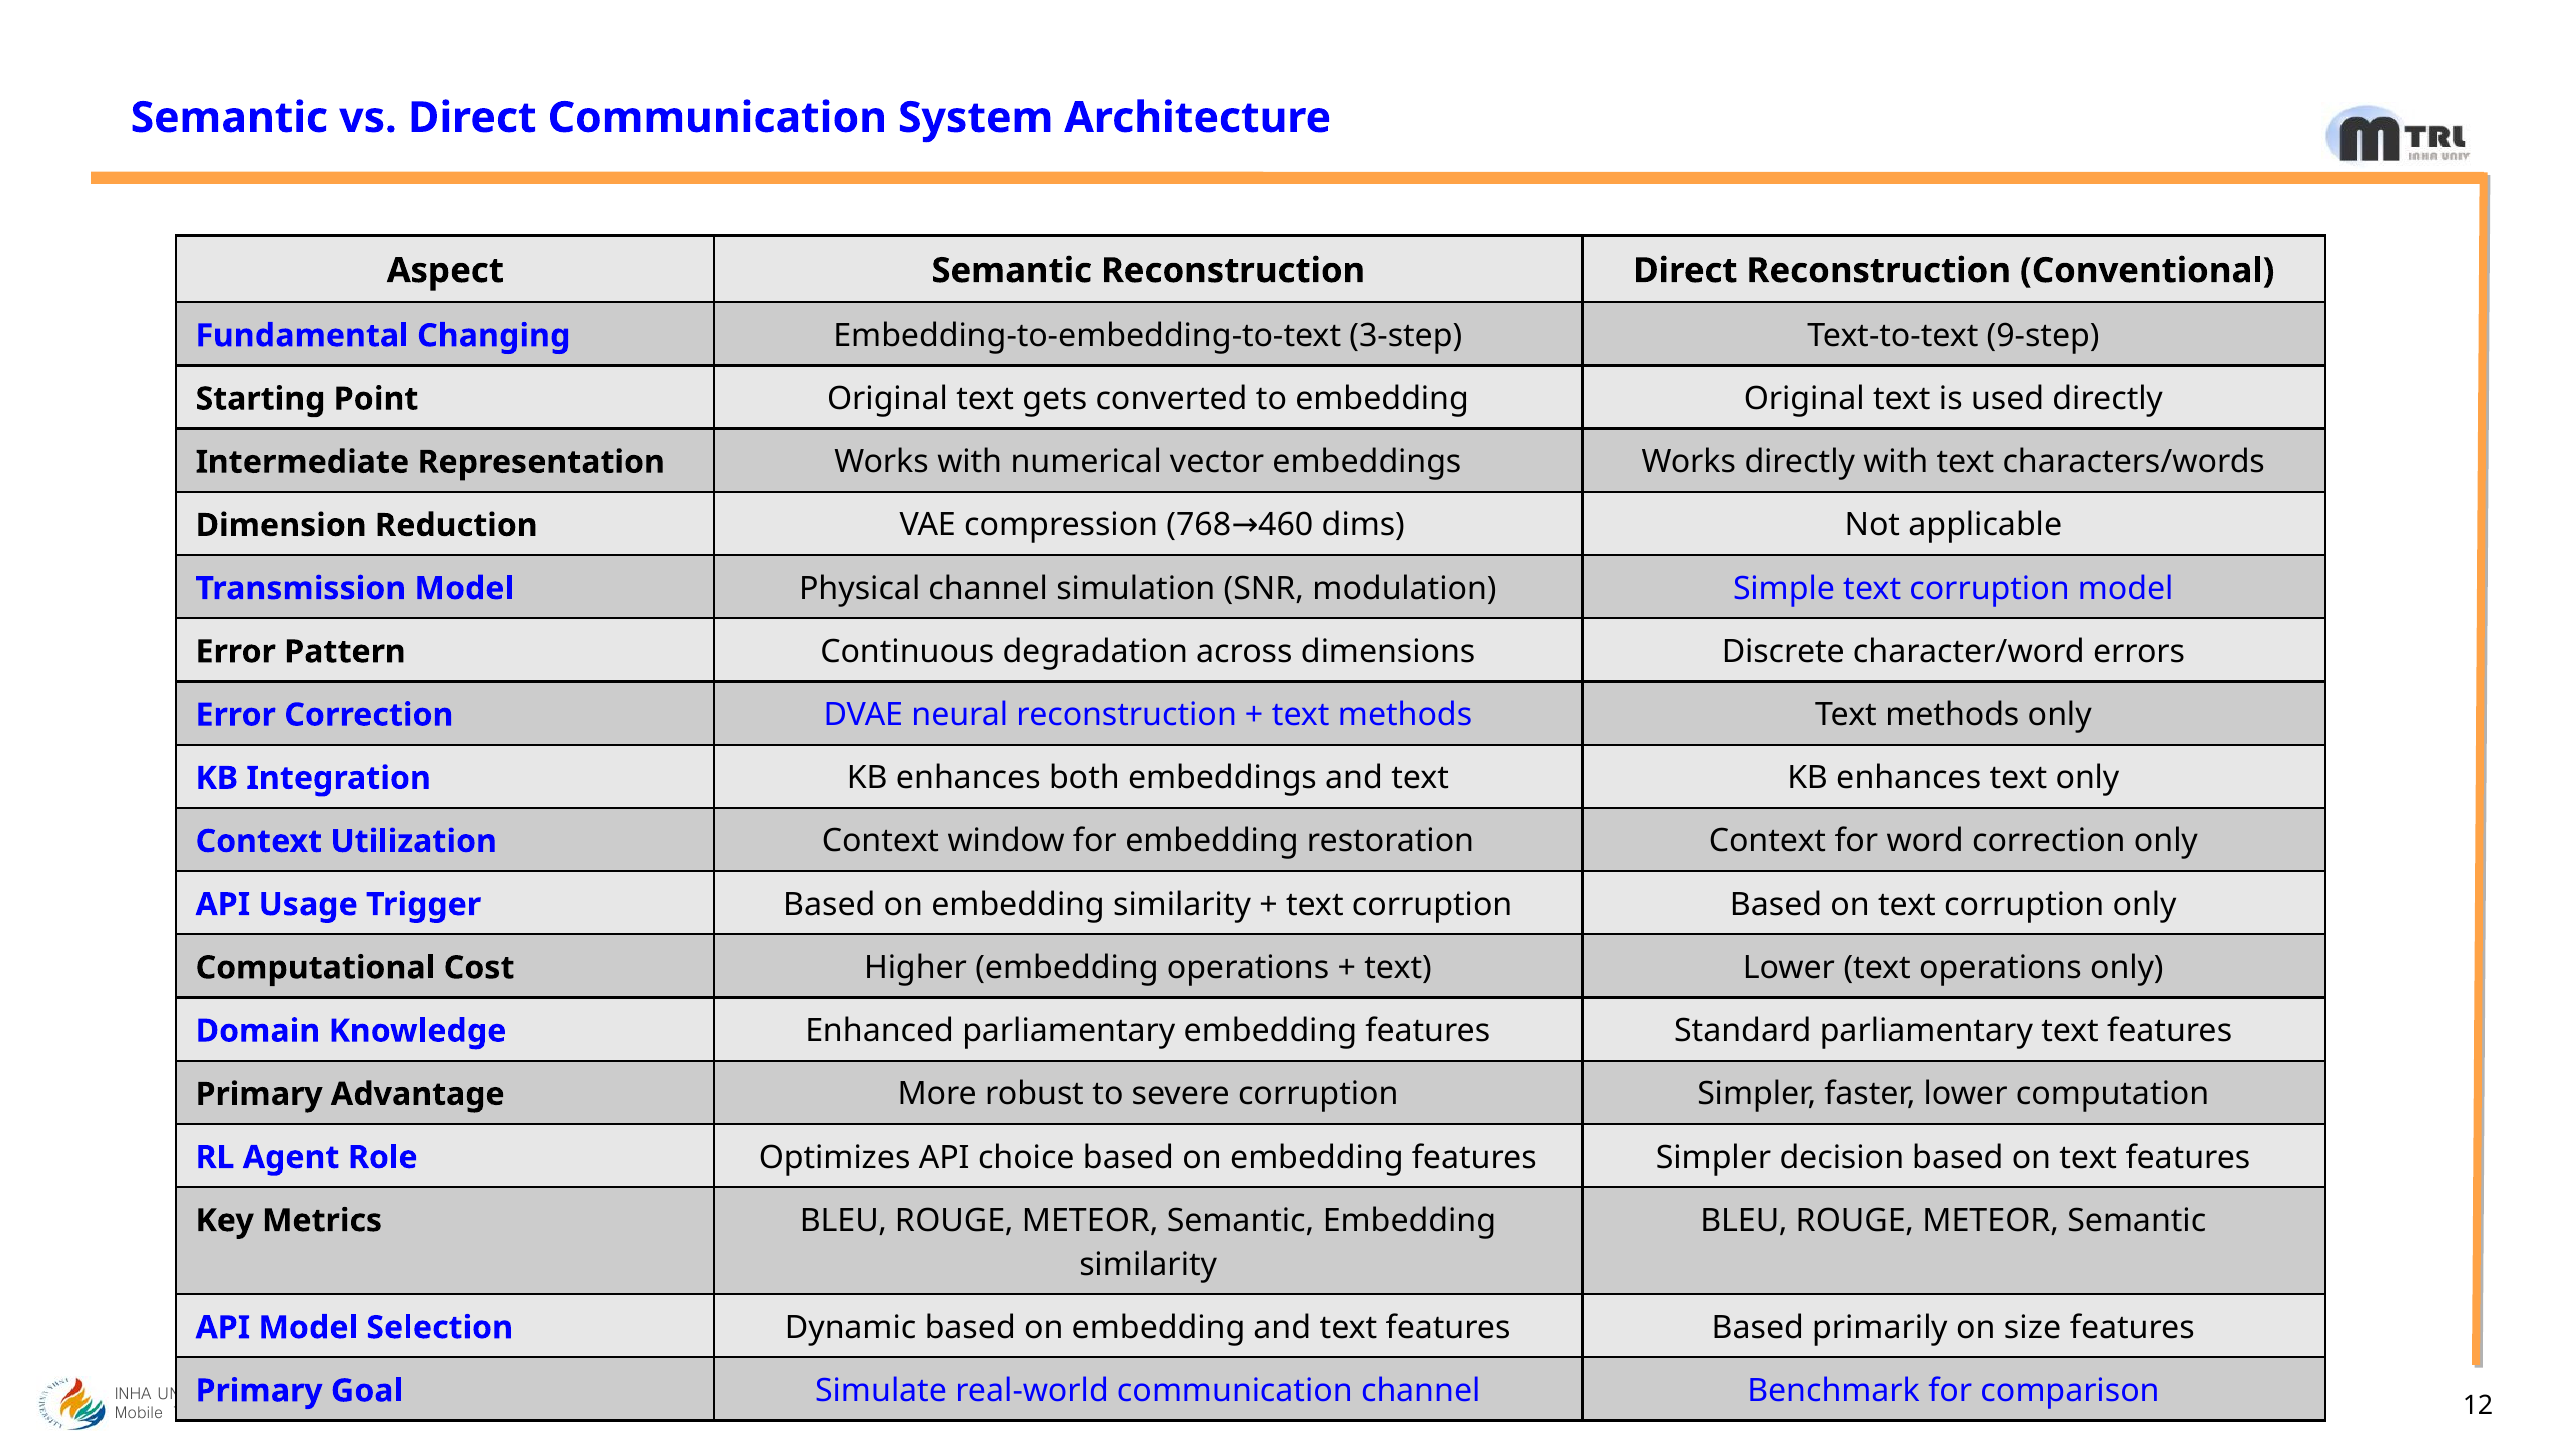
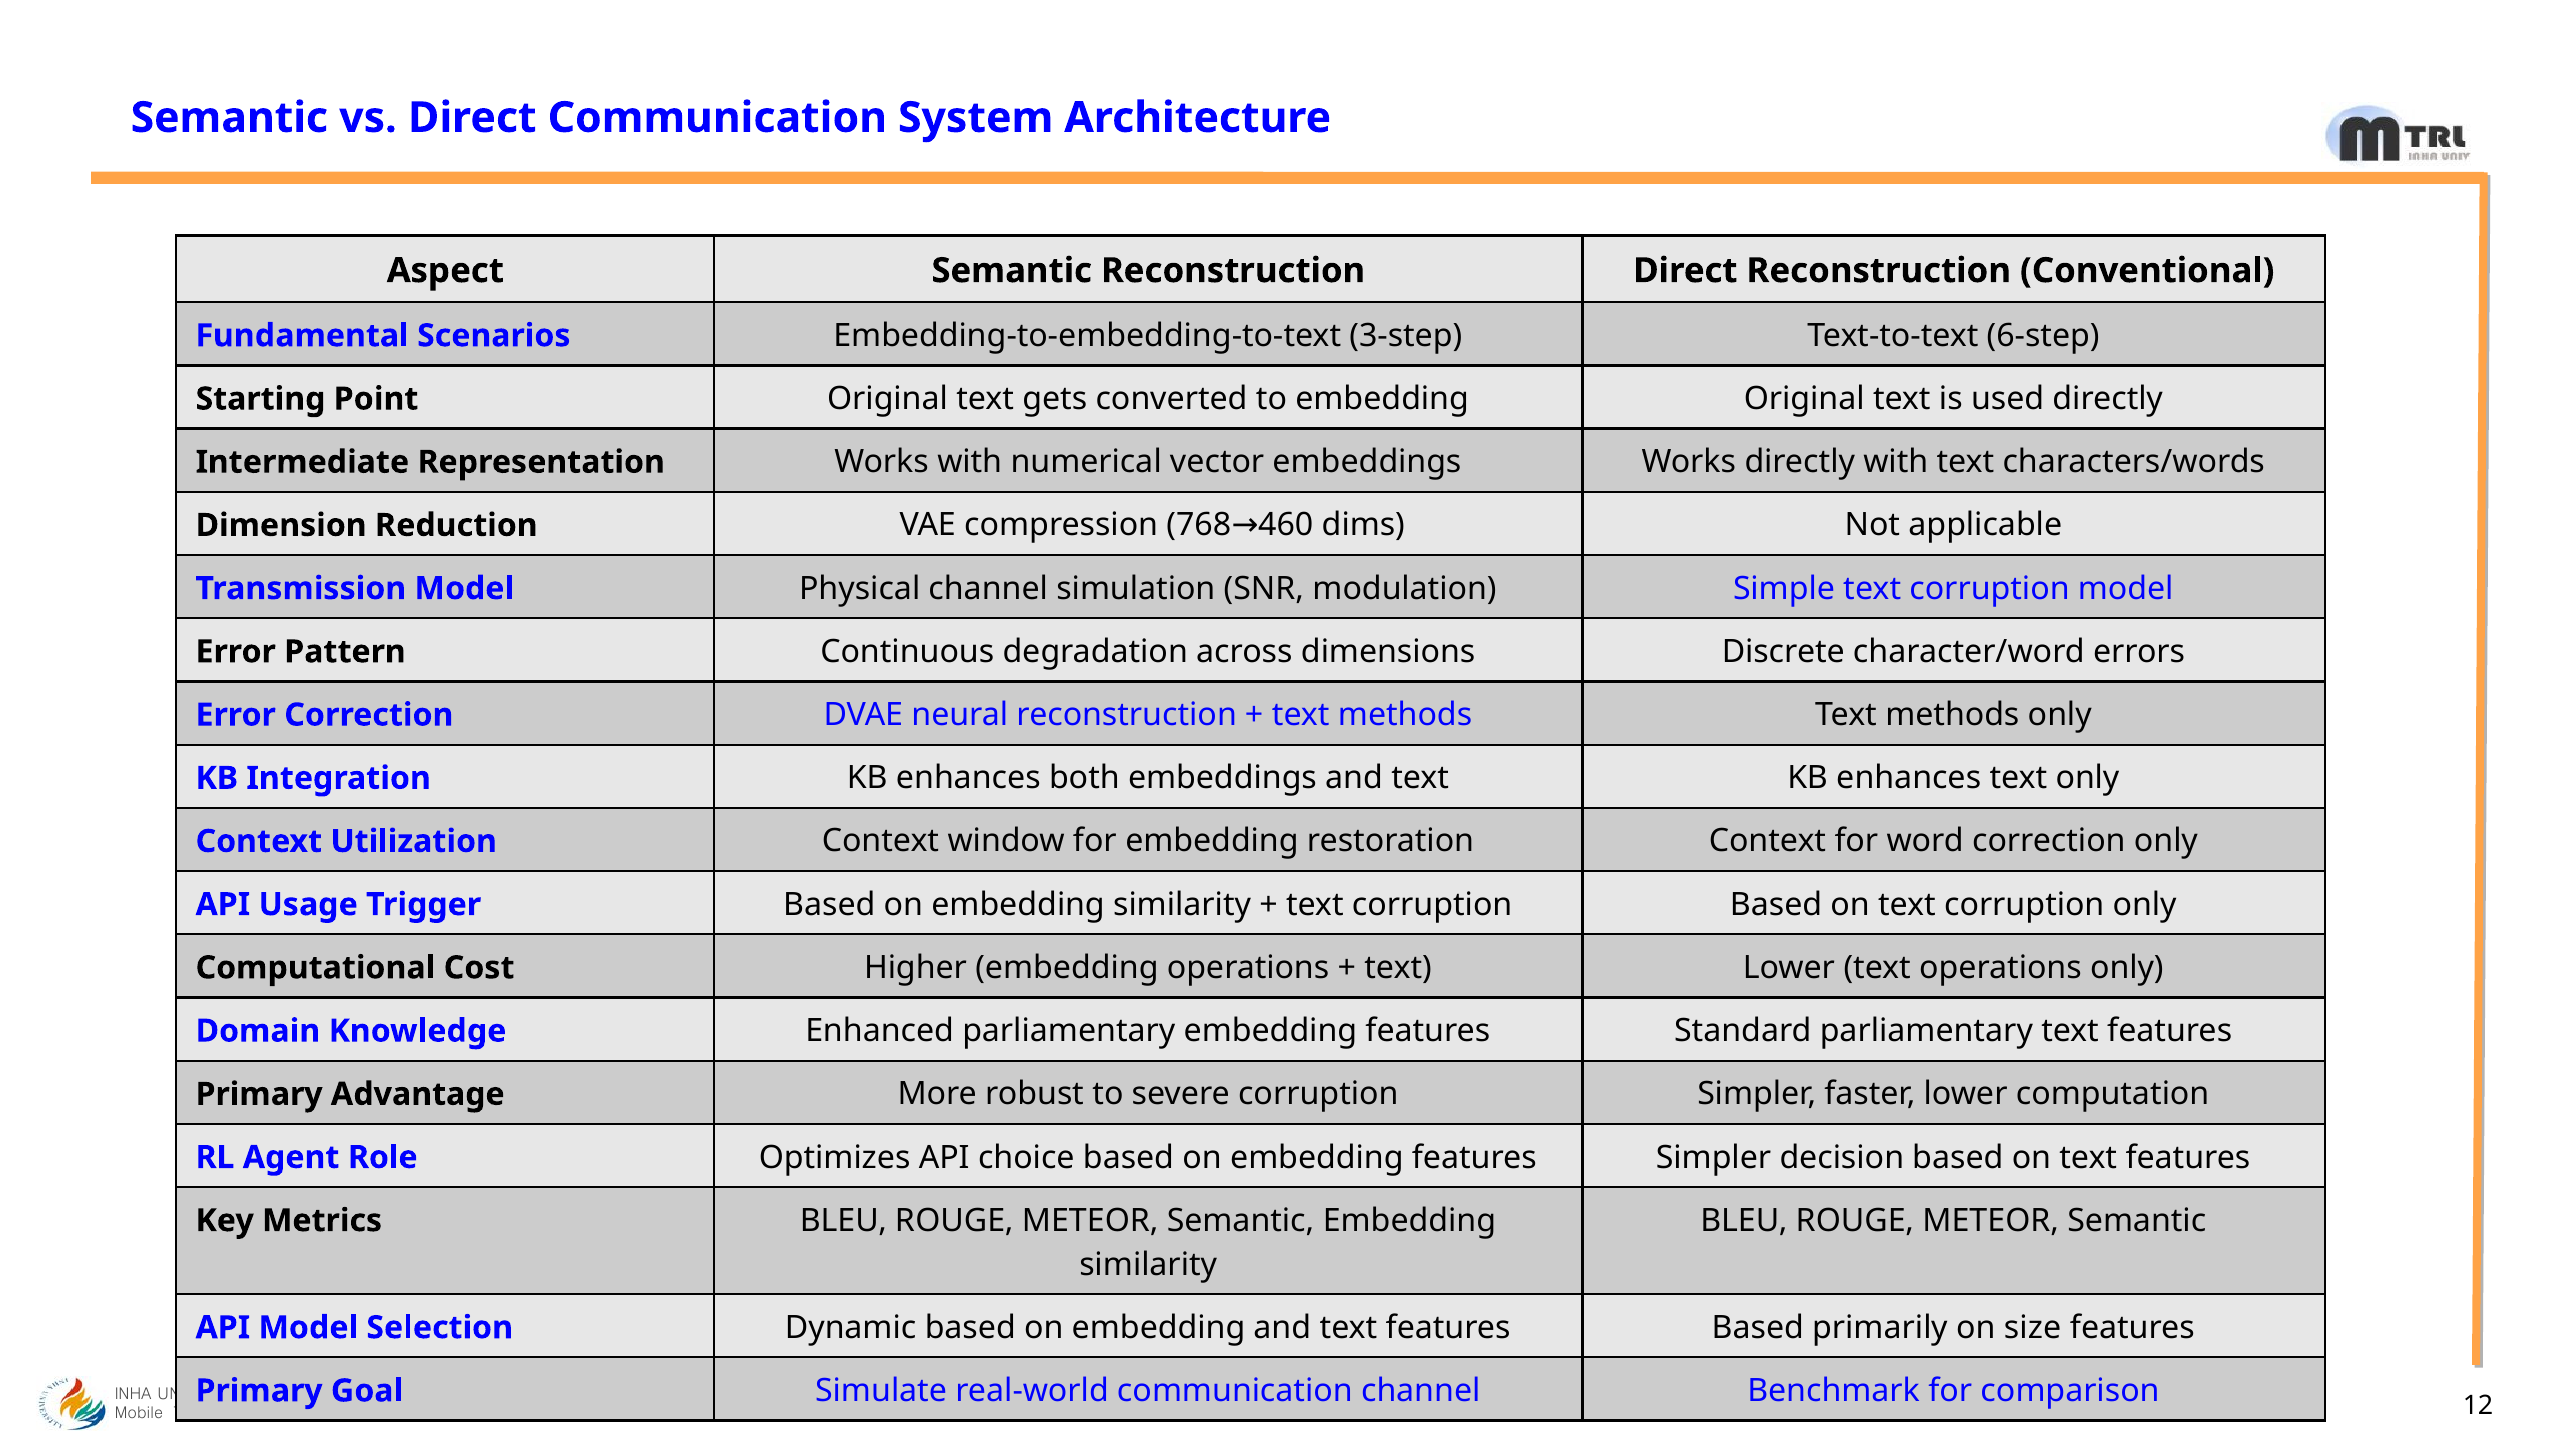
Changing: Changing -> Scenarios (494, 336)
9-step: 9-step -> 6-step (2043, 336)
